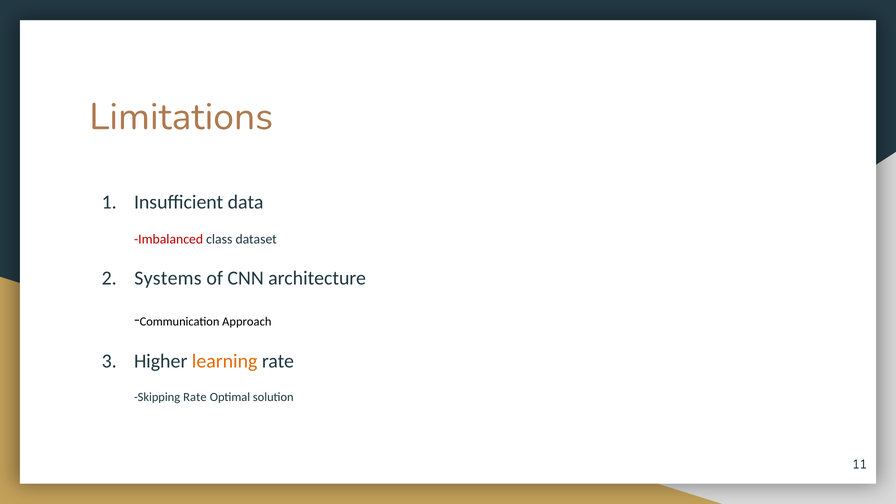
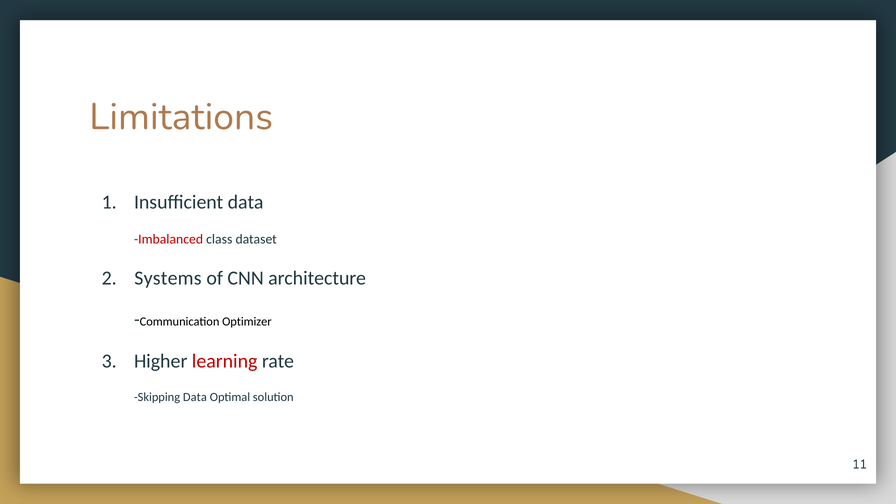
Approach: Approach -> Optimizer (247, 322)
learning colour: orange -> red (225, 361)
Skipping Rate: Rate -> Data (195, 397)
